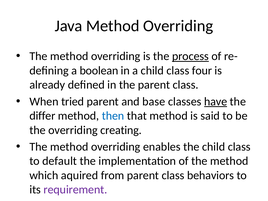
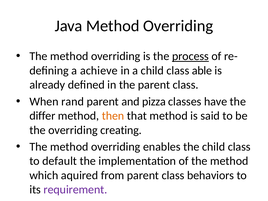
boolean: boolean -> achieve (99, 71)
four: four -> able (202, 71)
tried: tried -> rand (73, 101)
base: base -> pizza (154, 101)
have underline: present -> none (216, 101)
then colour: blue -> orange (113, 116)
